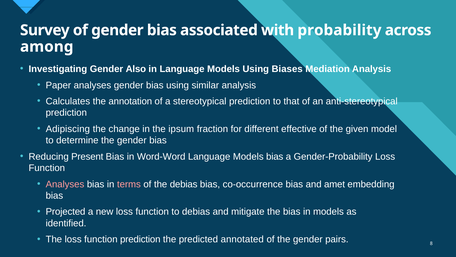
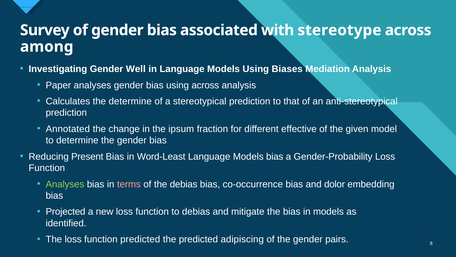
probability: probability -> stereotype (339, 30)
Also: Also -> Well (136, 69)
using similar: similar -> across (205, 85)
the annotation: annotation -> determine (130, 101)
Adipiscing: Adipiscing -> Annotated (68, 129)
Word-Word: Word-Word -> Word-Least (161, 156)
Analyses colour: pink -> light green (65, 184)
amet: amet -> dolor (335, 184)
function prediction: prediction -> predicted (140, 239)
annotated: annotated -> adipiscing (242, 239)
